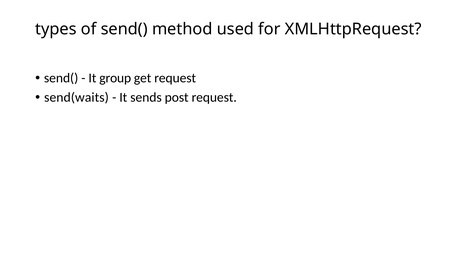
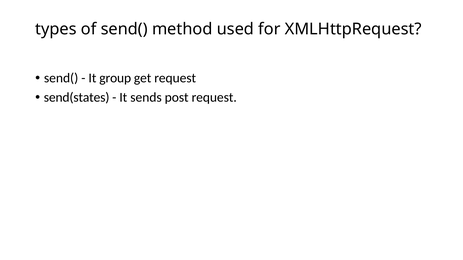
send(waits: send(waits -> send(states (77, 98)
